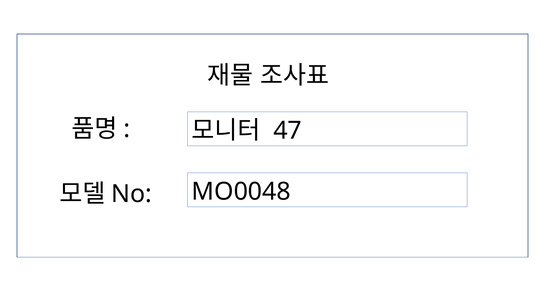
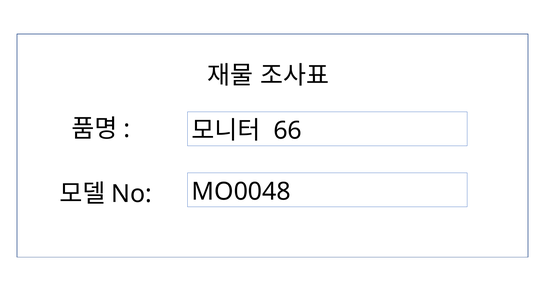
47: 47 -> 66 (288, 131)
